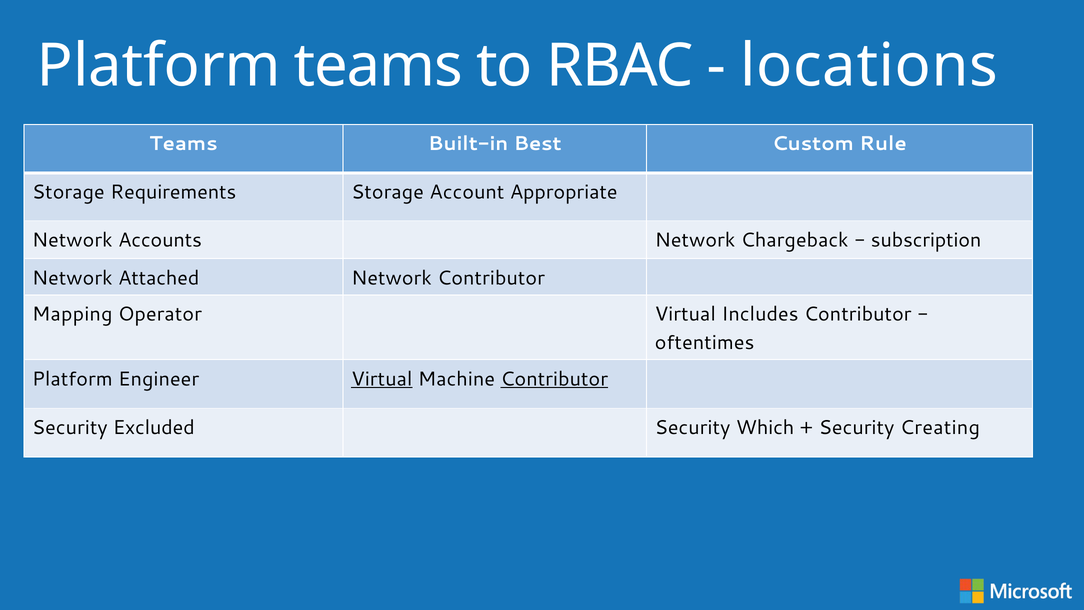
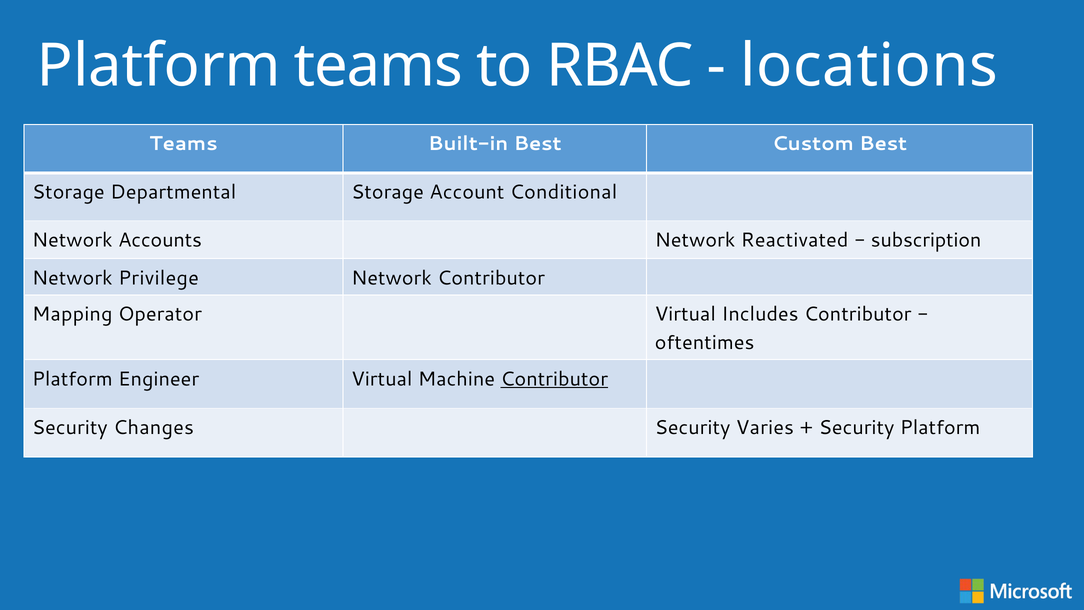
Custom Rule: Rule -> Best (883, 144)
Requirements: Requirements -> Departmental (173, 192)
Appropriate: Appropriate -> Conditional (564, 192)
Chargeback: Chargeback -> Reactivated (795, 240)
Attached: Attached -> Privilege (159, 278)
Virtual underline: present -> none (382, 379)
Excluded: Excluded -> Changes (154, 427)
Which: Which -> Varies (765, 427)
Security Creating: Creating -> Platform (940, 427)
